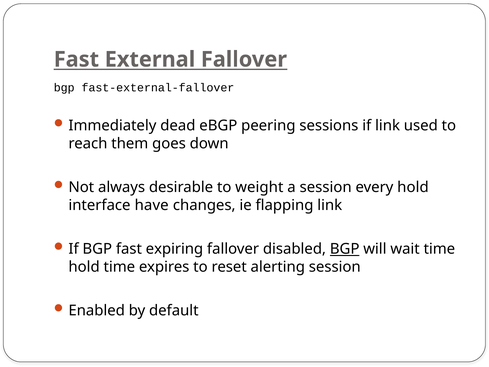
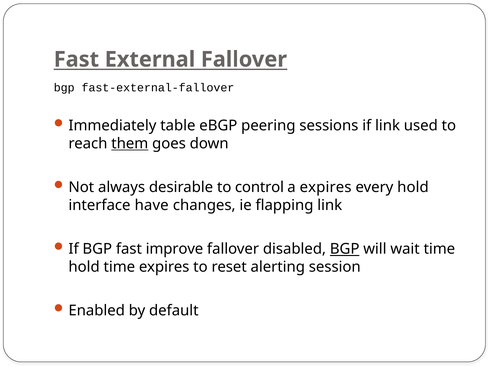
dead: dead -> table (178, 126)
them underline: none -> present (130, 143)
weight: weight -> control (259, 187)
a session: session -> expires (326, 187)
expiring: expiring -> improve (174, 249)
